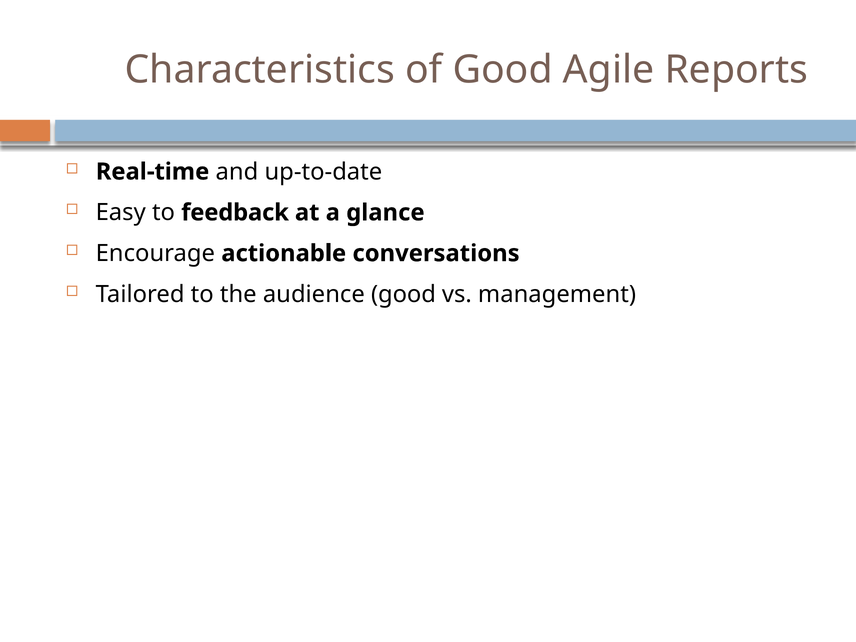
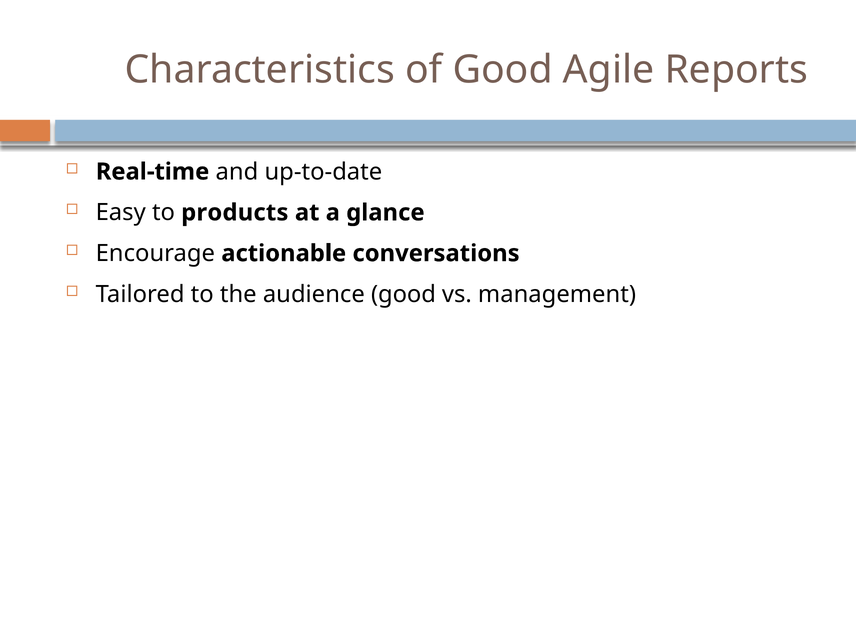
feedback: feedback -> products (235, 213)
